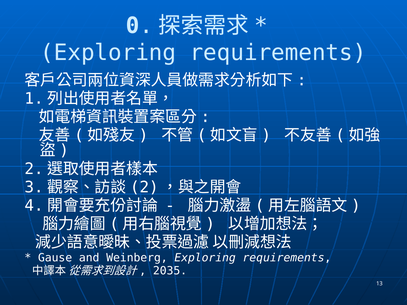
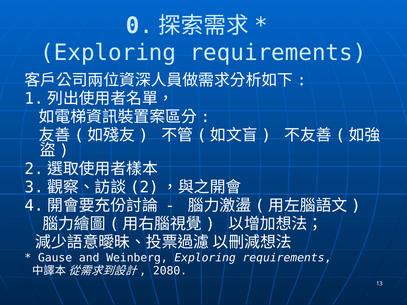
2035: 2035 -> 2080 (170, 271)
